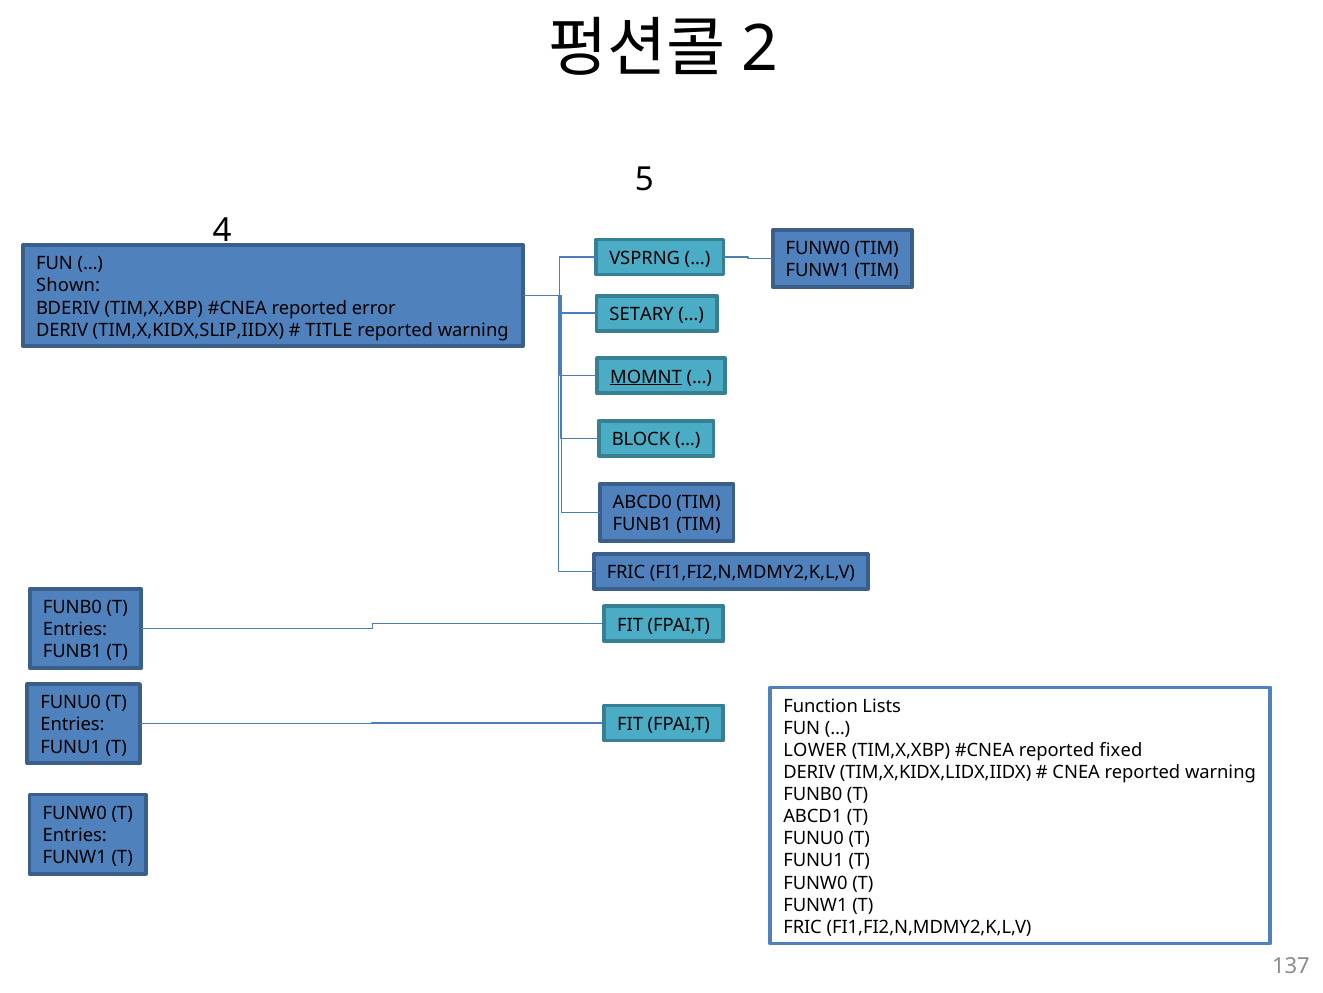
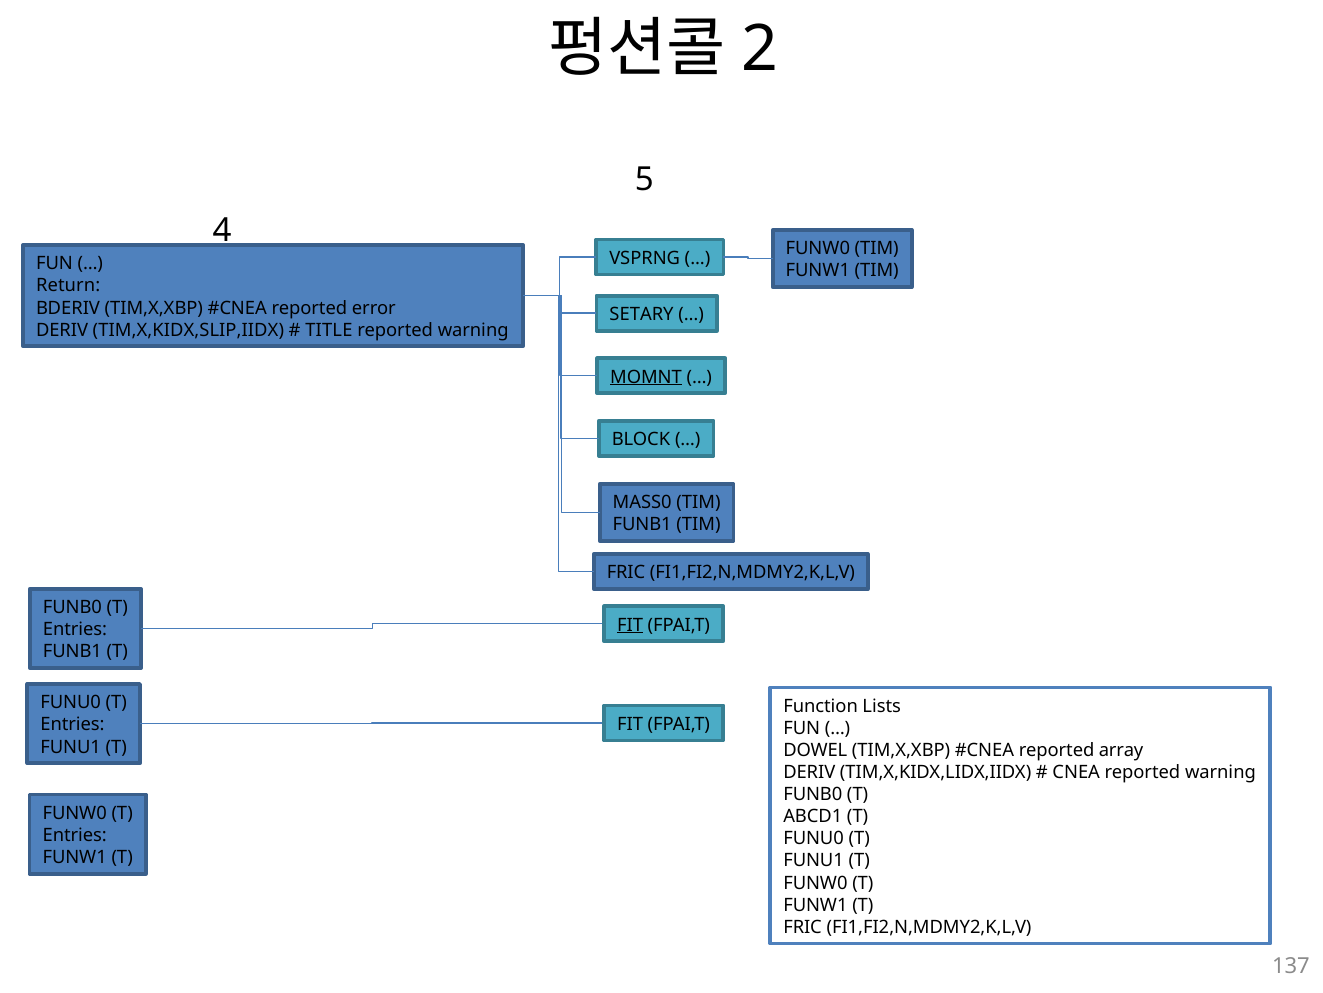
Shown: Shown -> Return (68, 286)
ABCD0: ABCD0 -> MASS0 (642, 502)
FIT underline: none -> present (630, 625)
LOWER: LOWER -> DOWEL (815, 750)
fixed: fixed -> array (1121, 750)
